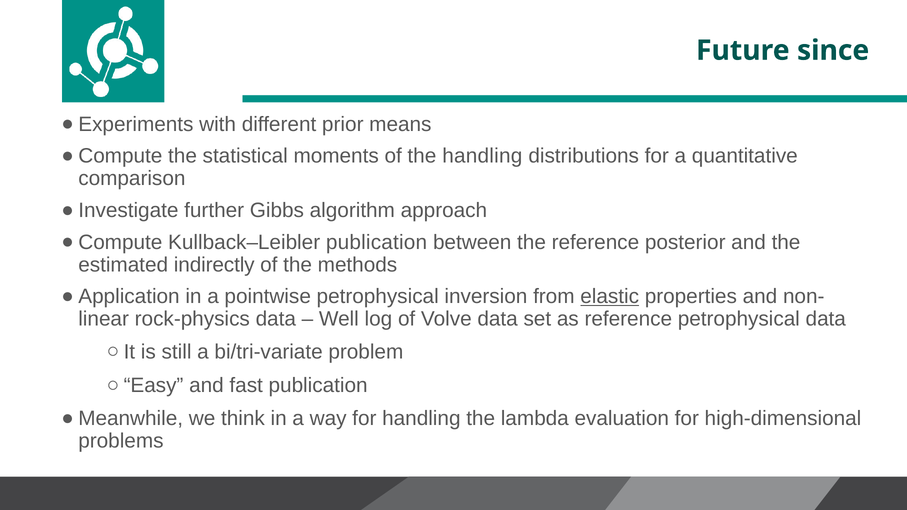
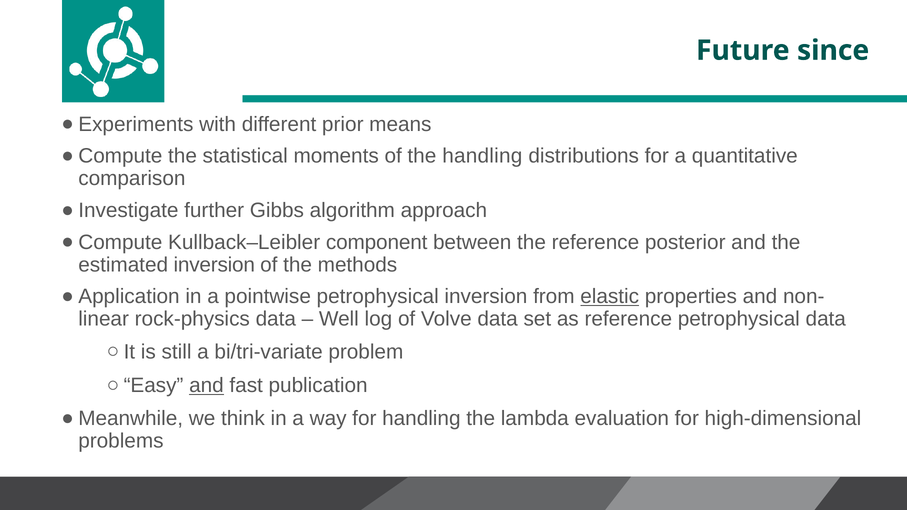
Kullback–Leibler publication: publication -> component (377, 242)
estimated indirectly: indirectly -> inversion (214, 265)
and underline: none -> present (206, 386)
